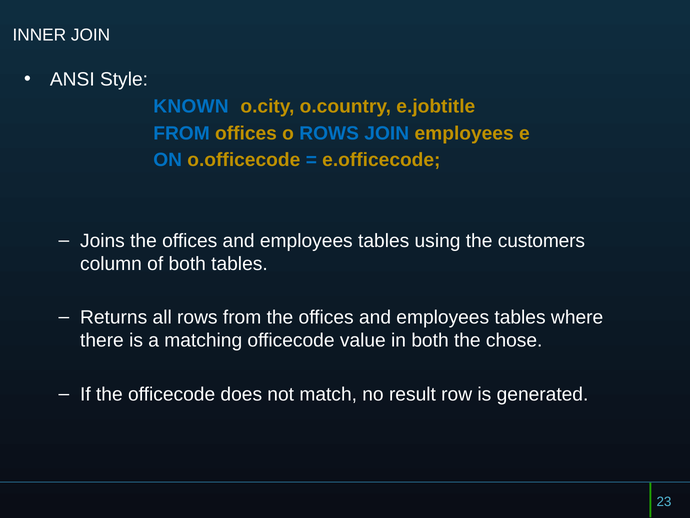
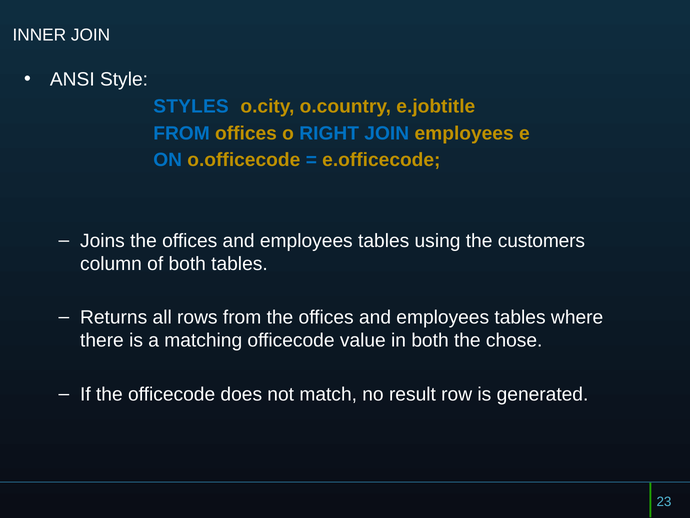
KNOWN: KNOWN -> STYLES (191, 106)
o ROWS: ROWS -> RIGHT (329, 133)
